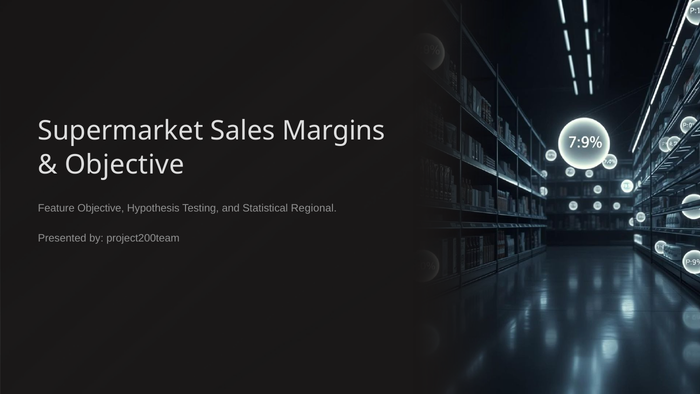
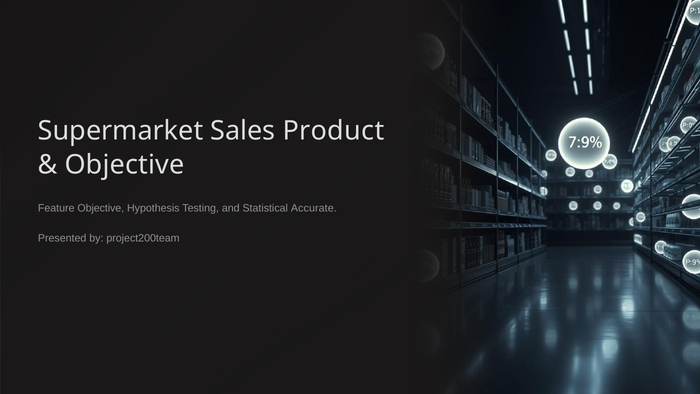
Margins: Margins -> Product (334, 131)
Regional: Regional -> Accurate (314, 208)
